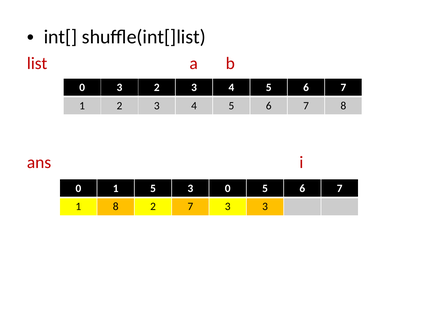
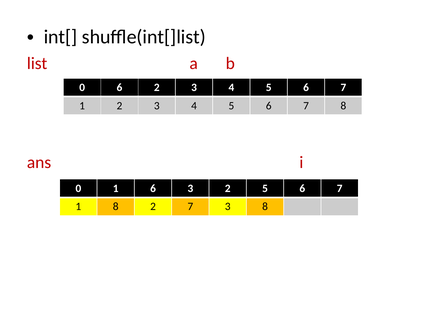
0 3: 3 -> 6 (119, 88)
1 5: 5 -> 6 (153, 188)
3 0: 0 -> 2 (228, 188)
3 3: 3 -> 8 (265, 207)
